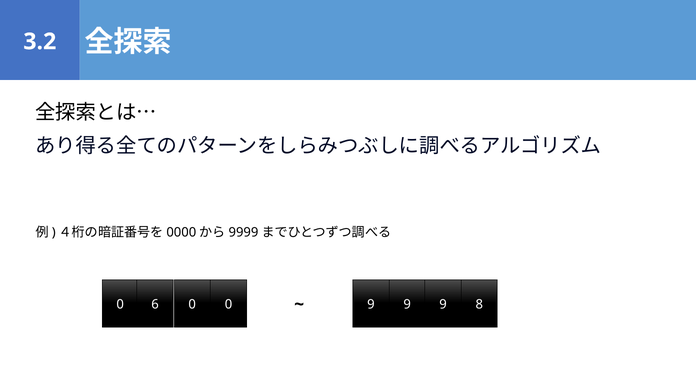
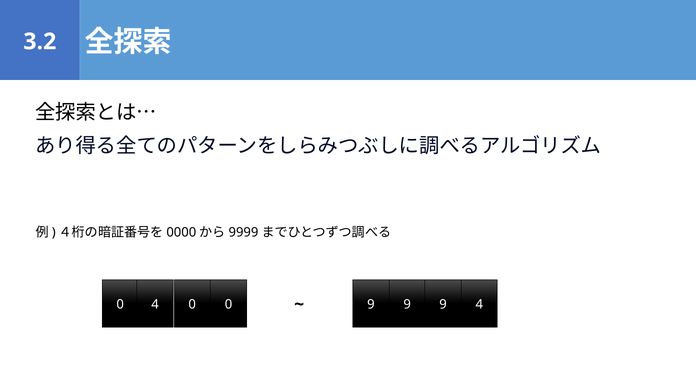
0 6: 6 -> 4 (155, 304)
9 8: 8 -> 4 (479, 304)
